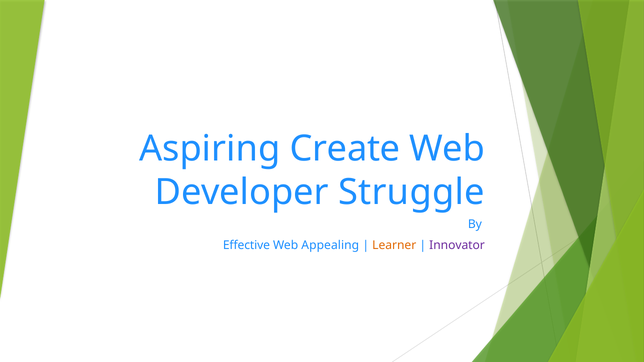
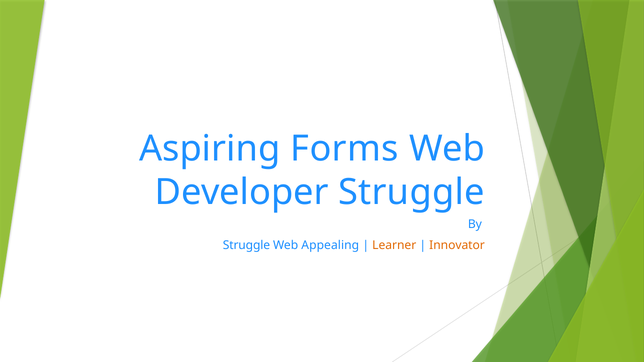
Create: Create -> Forms (345, 149)
Effective: Effective -> Struggle (246, 246)
Innovator colour: purple -> orange (457, 246)
